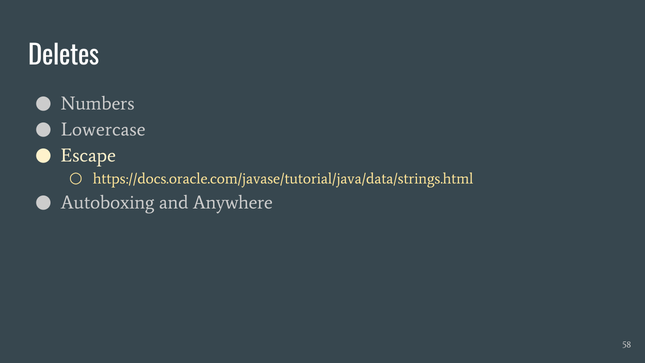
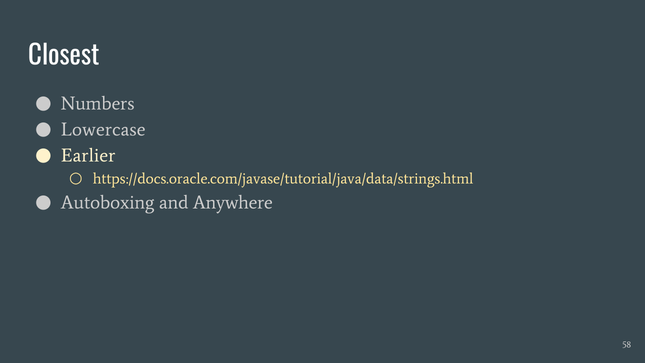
Deletes: Deletes -> Closest (64, 56)
Escape: Escape -> Earlier (88, 156)
